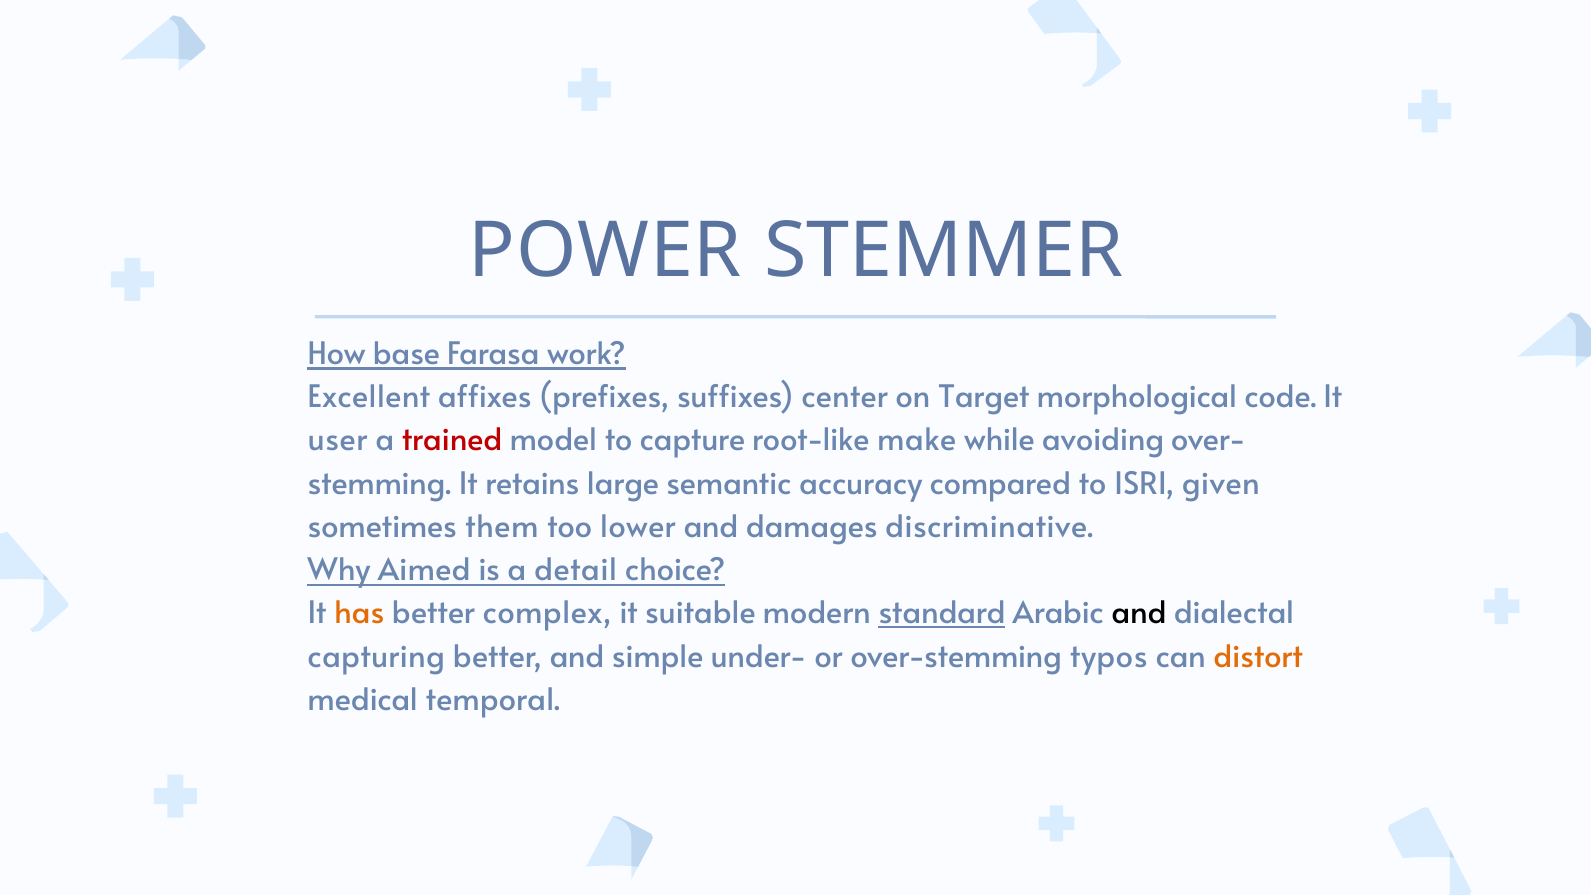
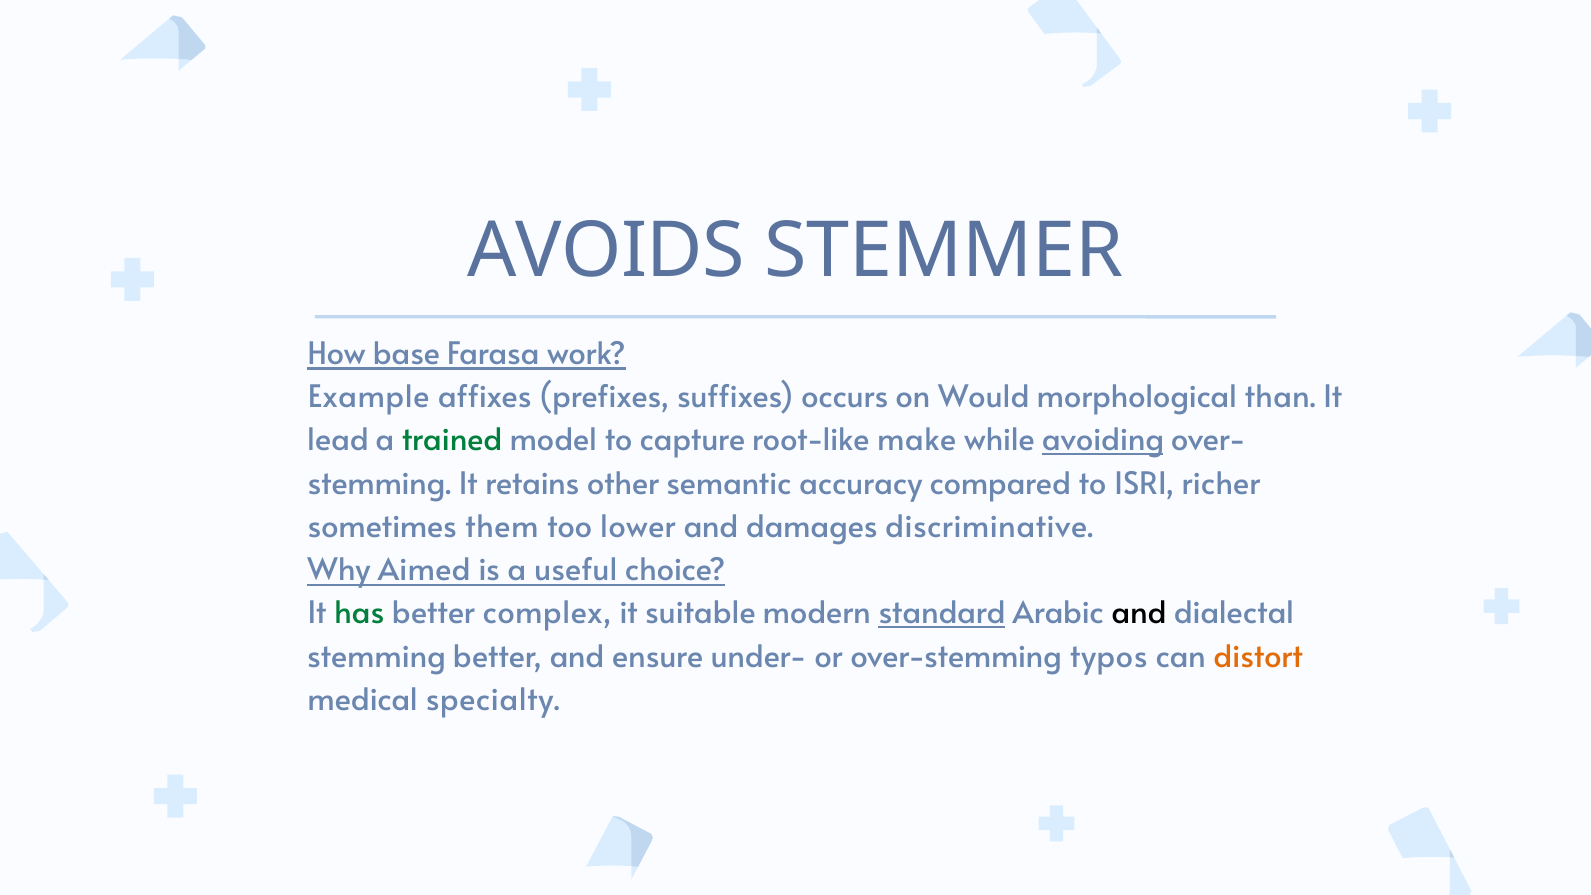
POWER: POWER -> AVOIDS (606, 251)
Excellent: Excellent -> Example (369, 397)
center: center -> occurs (845, 397)
Target: Target -> Would (984, 397)
code: code -> than (1280, 397)
user: user -> lead (338, 440)
trained colour: red -> green (452, 440)
avoiding underline: none -> present (1103, 440)
large: large -> other (623, 484)
given: given -> richer (1221, 484)
detail: detail -> useful (576, 570)
has colour: orange -> green (359, 614)
capturing: capturing -> stemming (376, 657)
simple: simple -> ensure (658, 657)
temporal: temporal -> specialty (493, 700)
